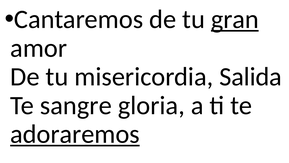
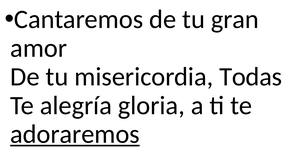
gran underline: present -> none (235, 19)
Salida: Salida -> Todas (251, 77)
sangre: sangre -> alegría (76, 105)
